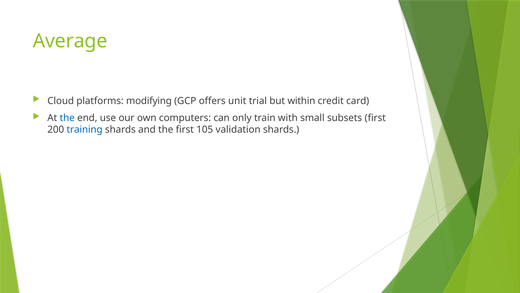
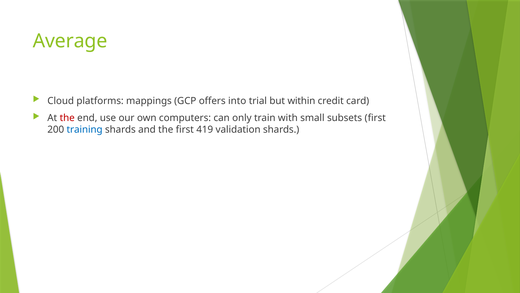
modifying: modifying -> mappings (149, 101)
unit: unit -> into (237, 101)
the colour: blue -> red (67, 118)
105: 105 -> 419 (205, 129)
